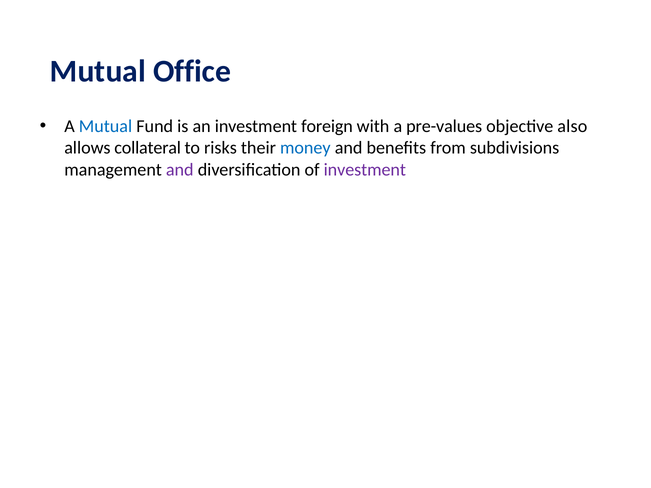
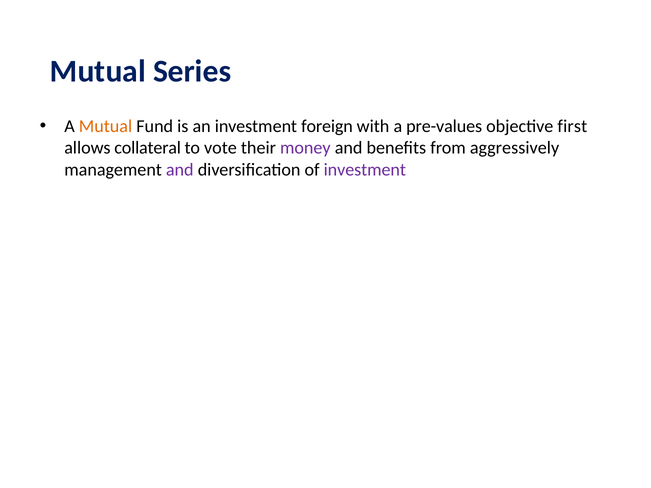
Office: Office -> Series (192, 71)
Mutual colour: blue -> orange (105, 126)
also: also -> first (572, 126)
risks: risks -> vote (220, 148)
money colour: blue -> purple (305, 148)
subdivisions: subdivisions -> aggressively (515, 148)
